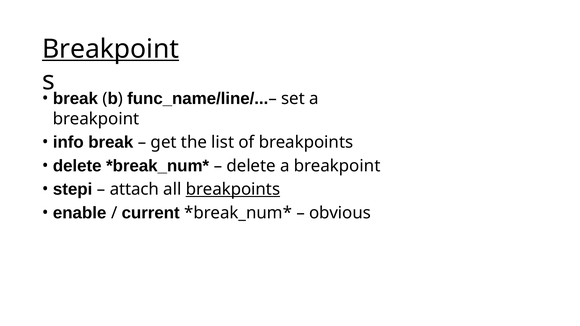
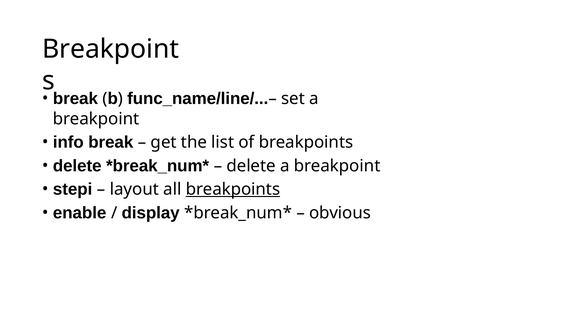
Breakpoint underline: present -> none (111, 49)
attach: attach -> layout (134, 189)
current: current -> display (151, 213)
